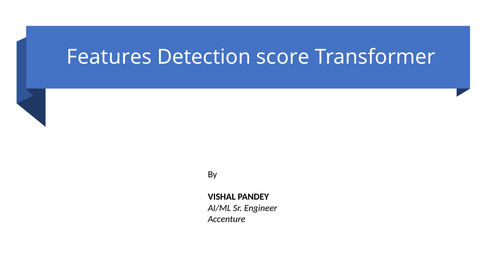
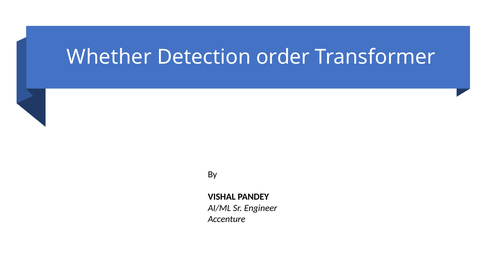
Features: Features -> Whether (109, 57)
score: score -> order (283, 57)
